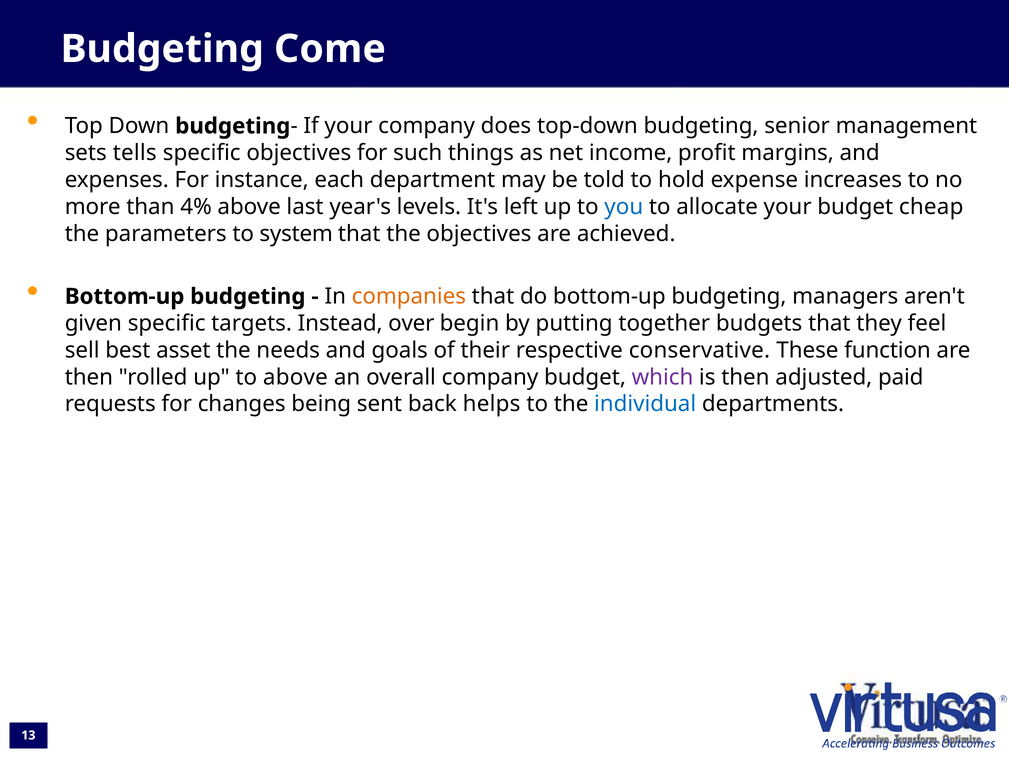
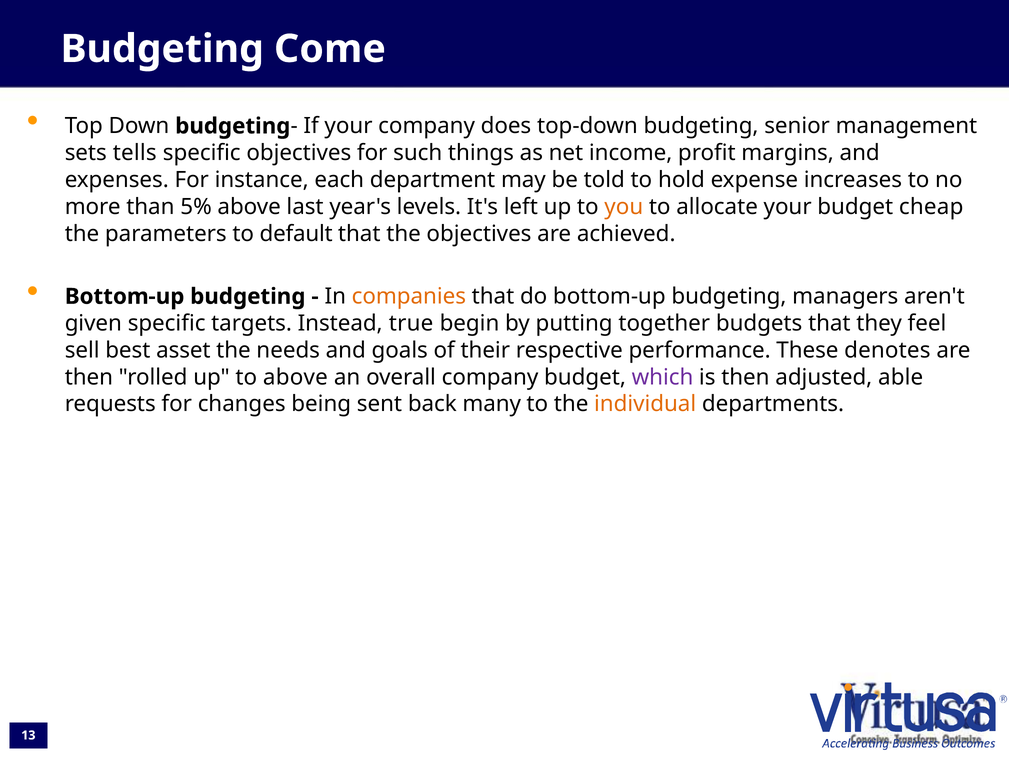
4%: 4% -> 5% (196, 207)
you colour: blue -> orange (624, 207)
system: system -> default (296, 234)
over: over -> true (411, 323)
conservative: conservative -> performance (700, 350)
function: function -> denotes (887, 350)
paid: paid -> able (901, 377)
helps: helps -> many (492, 404)
individual colour: blue -> orange (645, 404)
